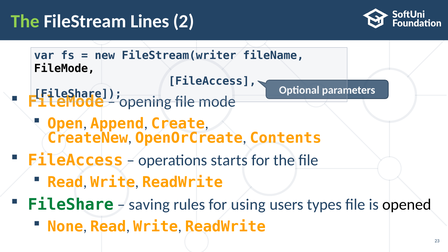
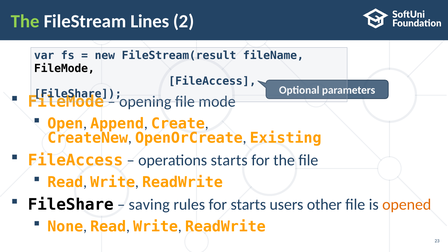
FileStream(writer: FileStream(writer -> FileStream(result (179, 56)
Contents: Contents -> Existing (286, 138)
FileShare colour: green -> black (71, 205)
for using: using -> starts (248, 205)
types: types -> other (324, 205)
opened colour: black -> orange (407, 205)
